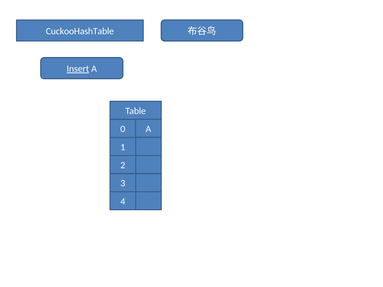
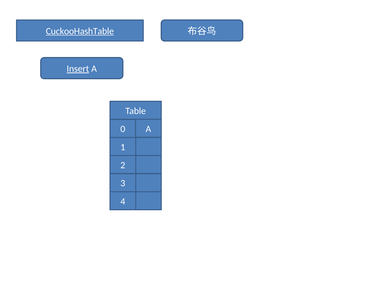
CuckooHashTable underline: none -> present (80, 31)
